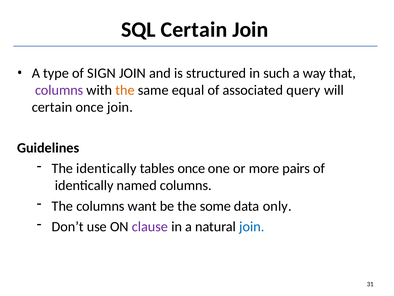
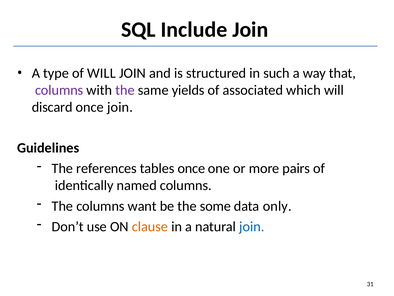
SQL Certain: Certain -> Include (194, 30)
of SIGN: SIGN -> WILL (101, 73)
the colour: orange -> purple (125, 90)
equal: equal -> yields (188, 90)
query: query -> which (303, 90)
certain: certain -> discard (52, 107)
The identically: identically -> references (106, 168)
clause colour: purple -> orange (150, 226)
